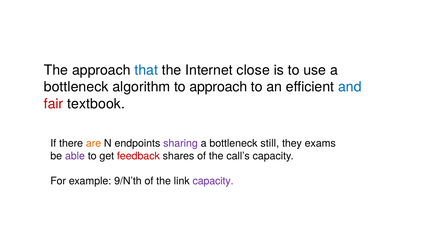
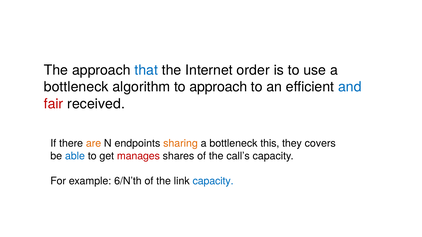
close: close -> order (253, 70)
textbook: textbook -> received (96, 104)
sharing colour: purple -> orange (180, 143)
still: still -> this (270, 143)
exams: exams -> covers (320, 143)
able colour: purple -> blue (75, 156)
feedback: feedback -> manages (138, 156)
9/N’th: 9/N’th -> 6/N’th (128, 181)
capacity colour: purple -> blue (213, 181)
